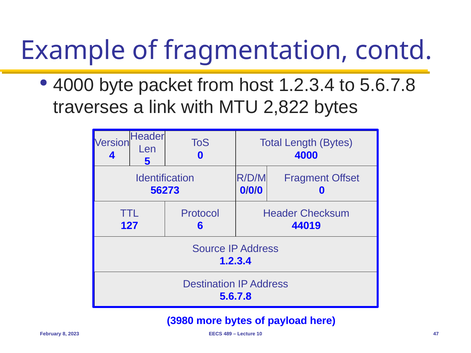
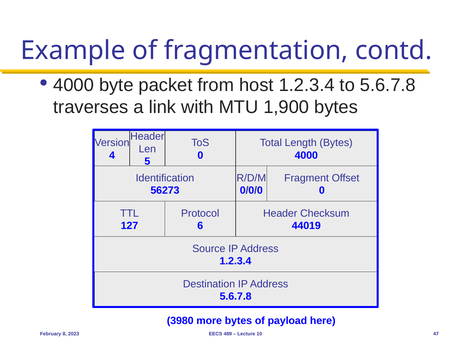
2,822: 2,822 -> 1,900 (286, 107)
